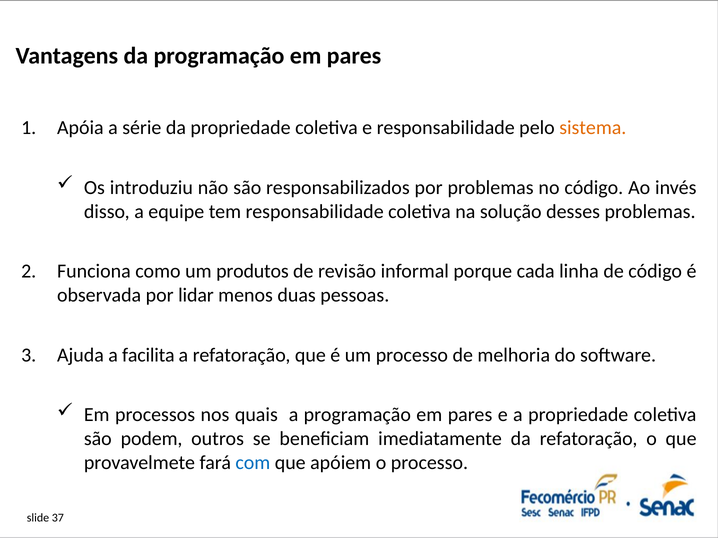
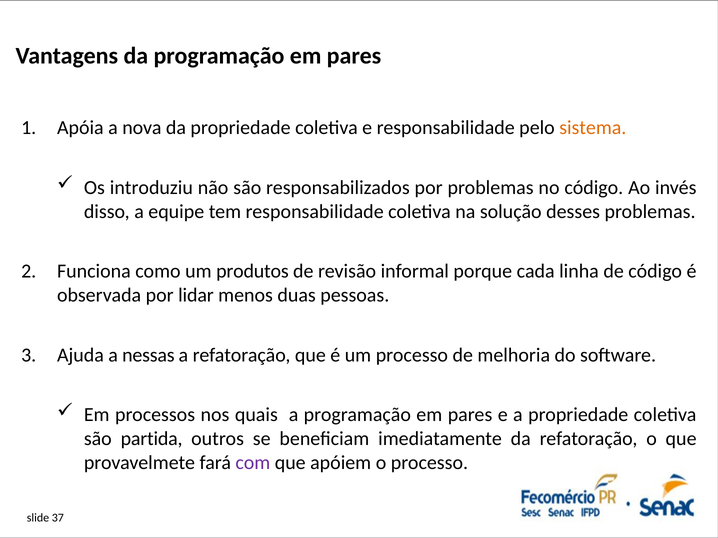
série: série -> nova (142, 128)
facilita: facilita -> nessas (148, 355)
podem: podem -> partida (152, 439)
com colour: blue -> purple (253, 463)
